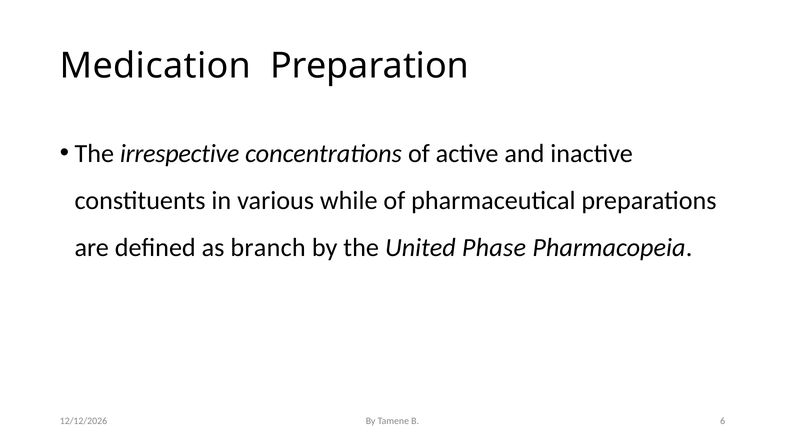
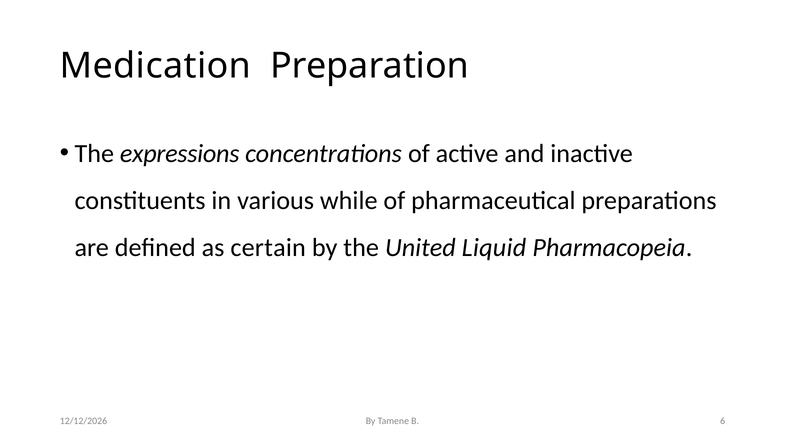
irrespective: irrespective -> expressions (180, 154)
branch: branch -> certain (268, 248)
Phase: Phase -> Liquid (494, 248)
